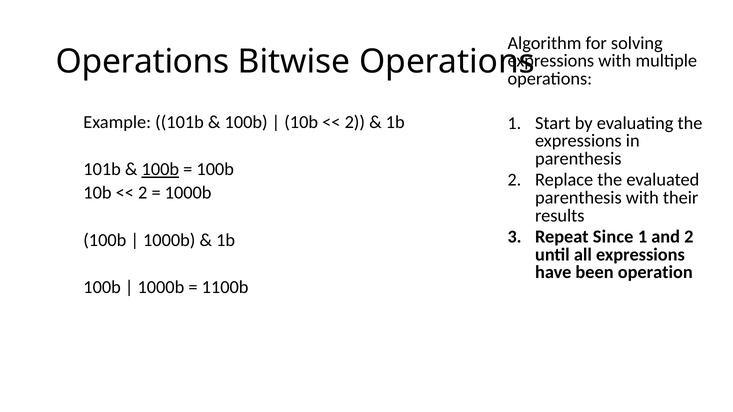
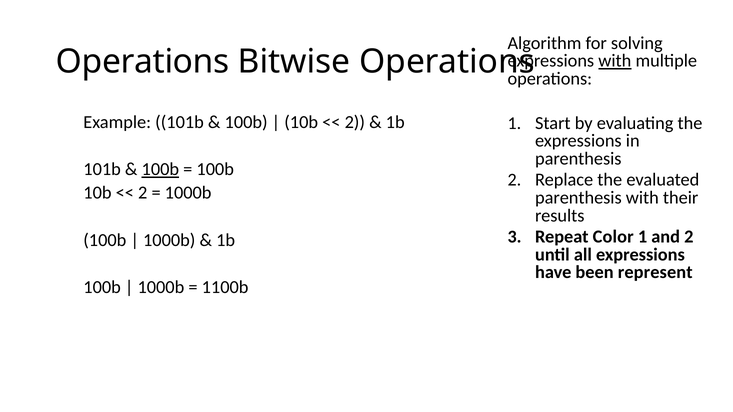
with underline: none -> present (615, 61)
Since: Since -> Color (613, 237)
operation: operation -> represent (655, 272)
